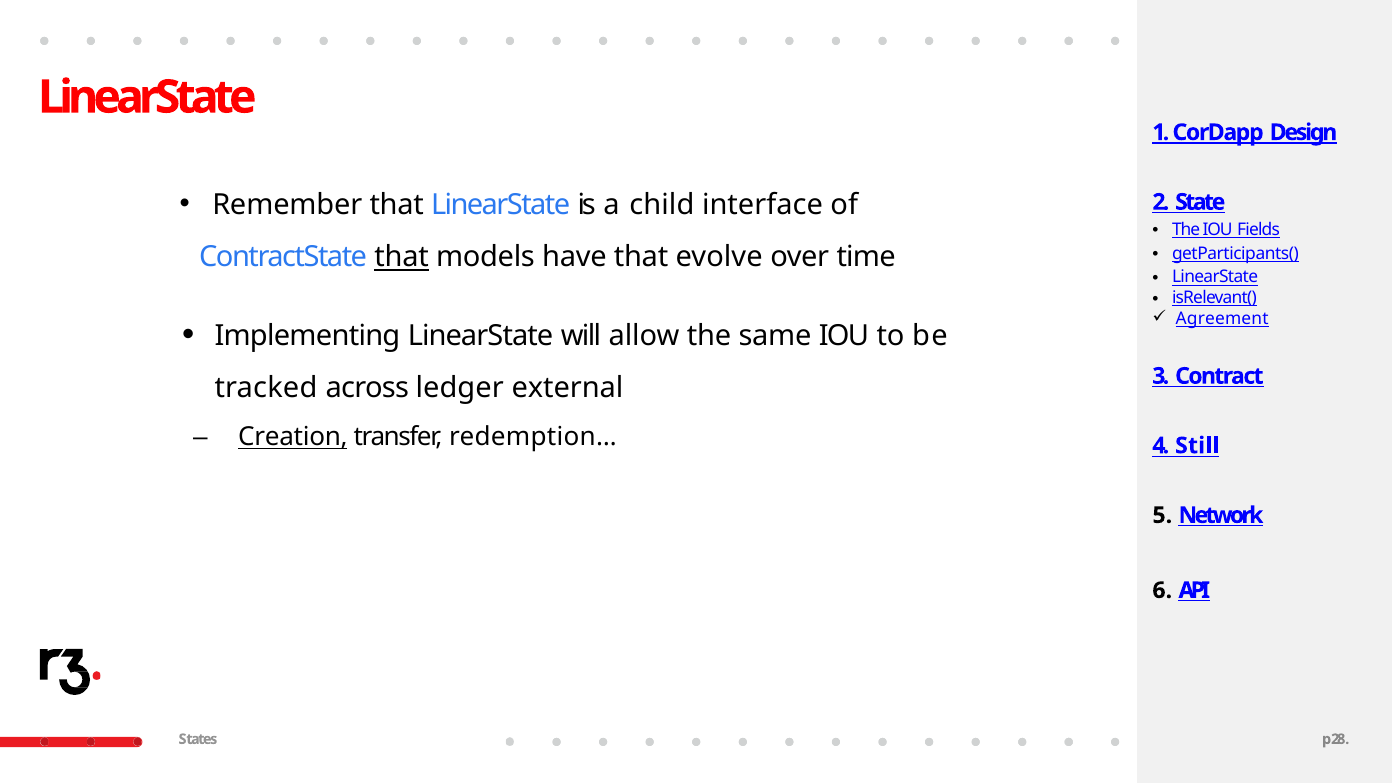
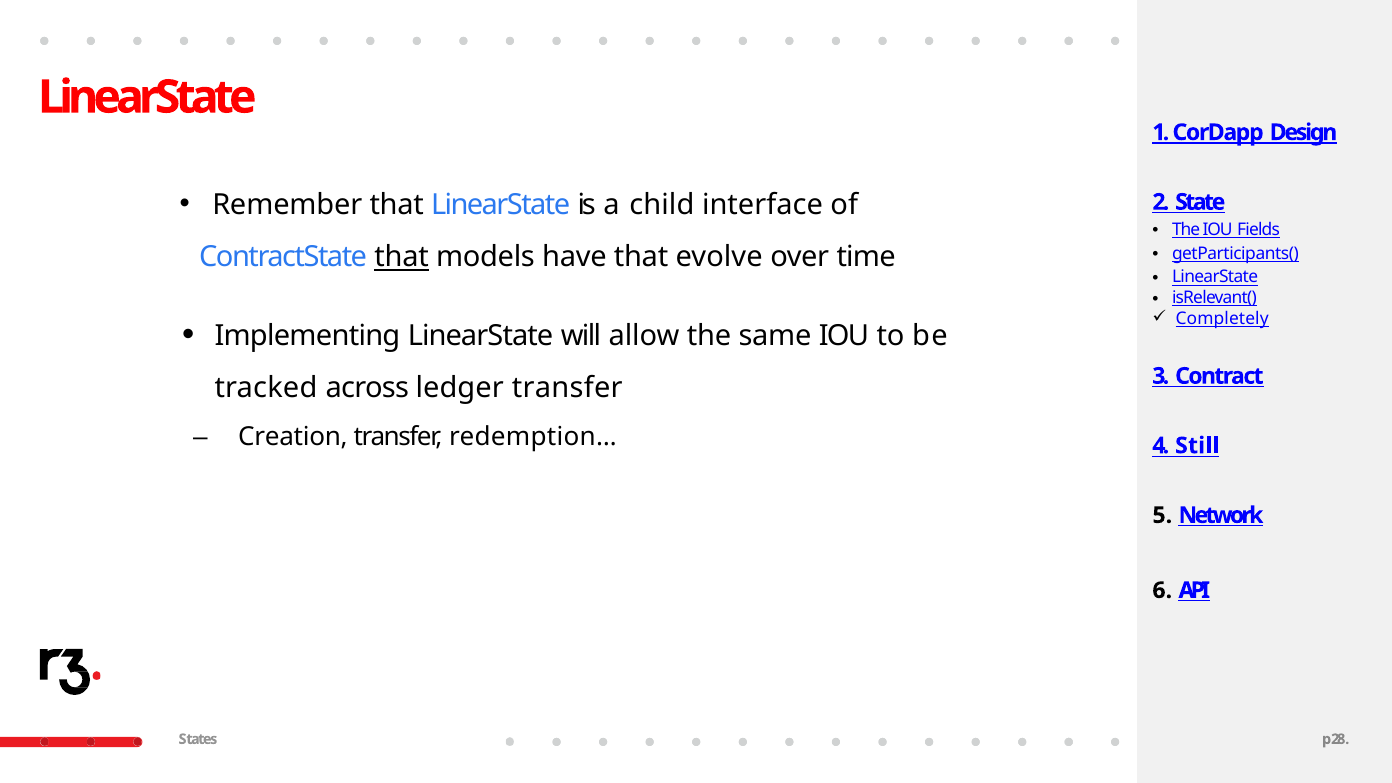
Agreement: Agreement -> Completely (1222, 319)
ledger external: external -> transfer (567, 388)
Creation underline: present -> none (293, 437)
